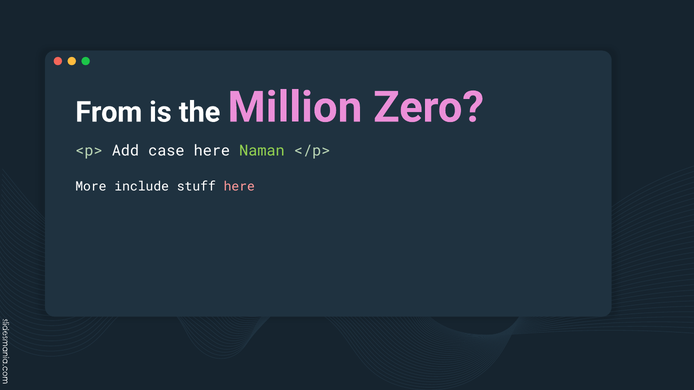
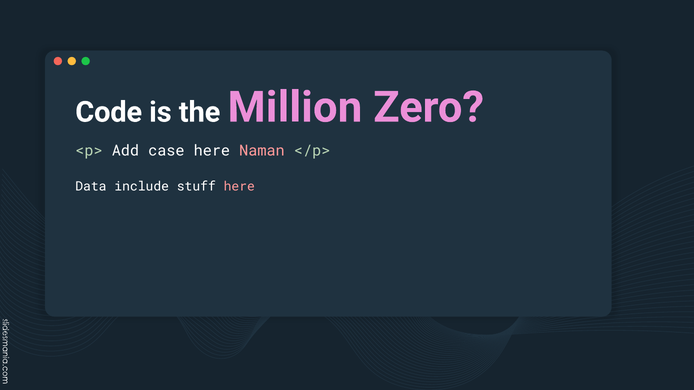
From: From -> Code (109, 112)
Naman colour: light green -> pink (262, 151)
More: More -> Data (91, 187)
